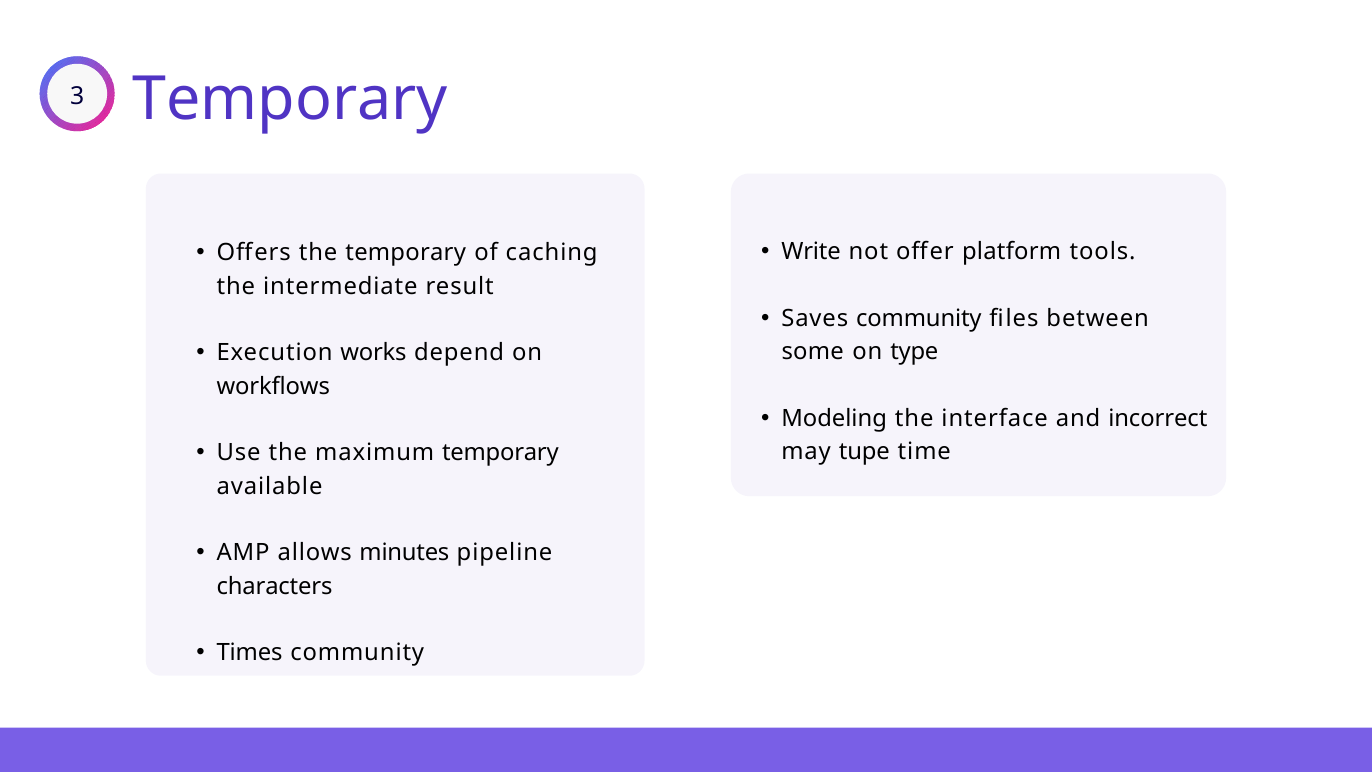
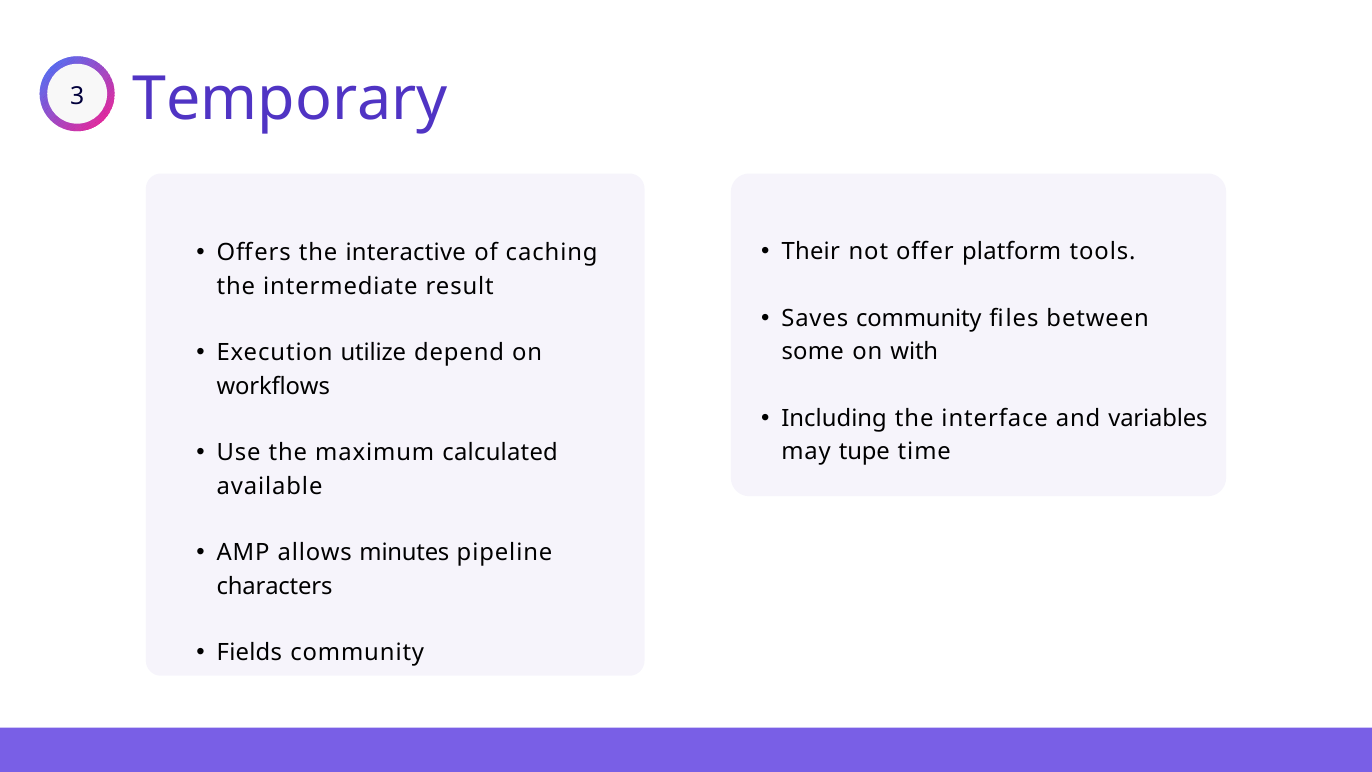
Write: Write -> Their (811, 252)
the temporary: temporary -> interactive (406, 253)
works: works -> utilize (373, 353)
type: type -> with (914, 352)
Modeling: Modeling -> Including (834, 419)
incorrect: incorrect -> variables (1158, 419)
maximum temporary: temporary -> calculated (500, 453)
Times: Times -> Fields (249, 653)
